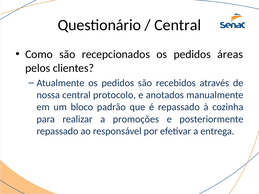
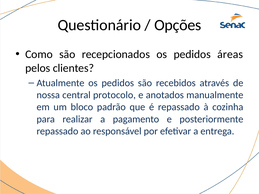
Central: Central -> Opções (178, 25)
promoções: promoções -> pagamento (136, 119)
